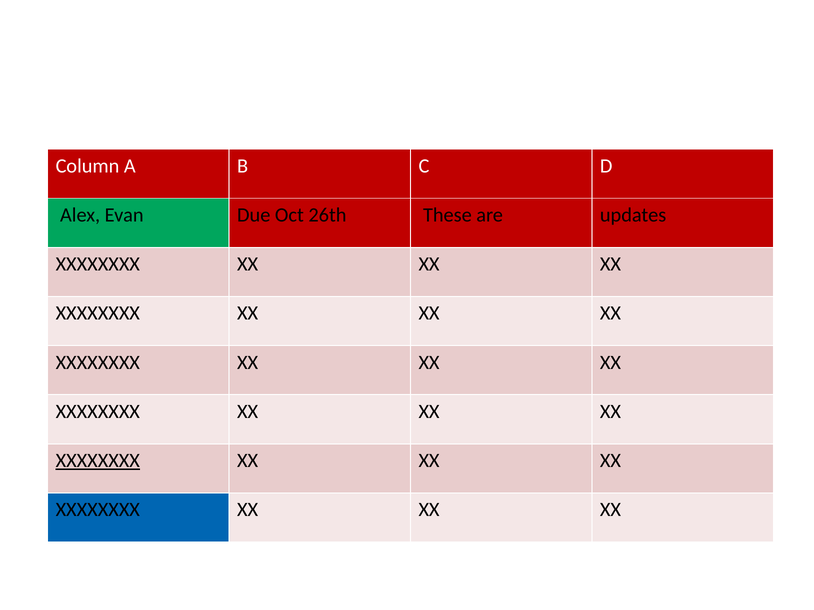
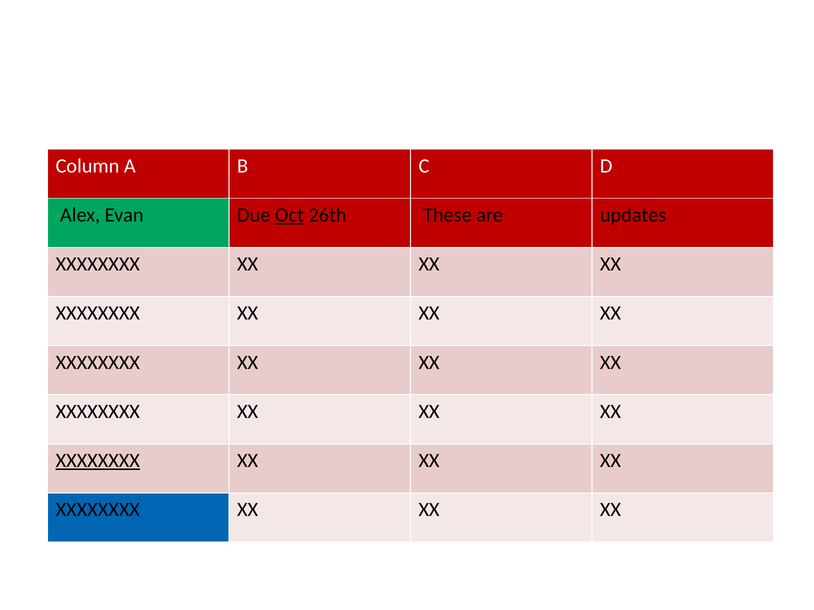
Oct underline: none -> present (289, 215)
